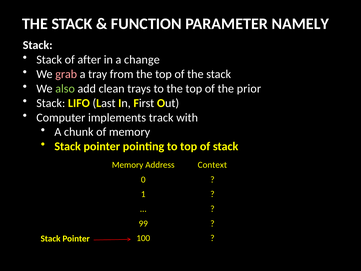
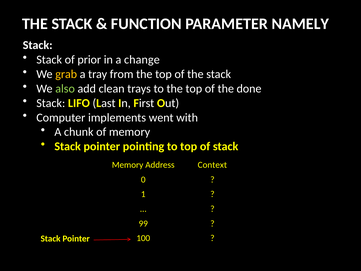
after: after -> prior (89, 60)
grab colour: pink -> yellow (66, 74)
prior: prior -> done (249, 89)
track: track -> went (161, 117)
